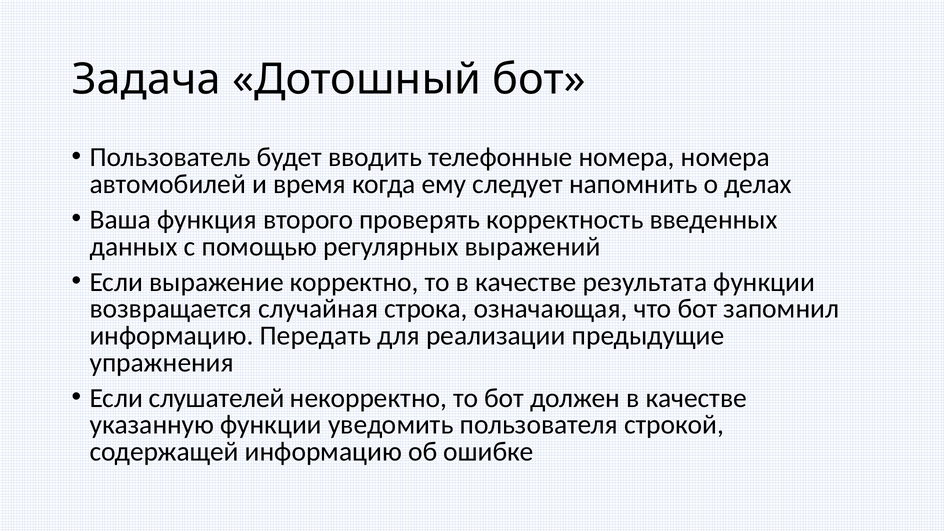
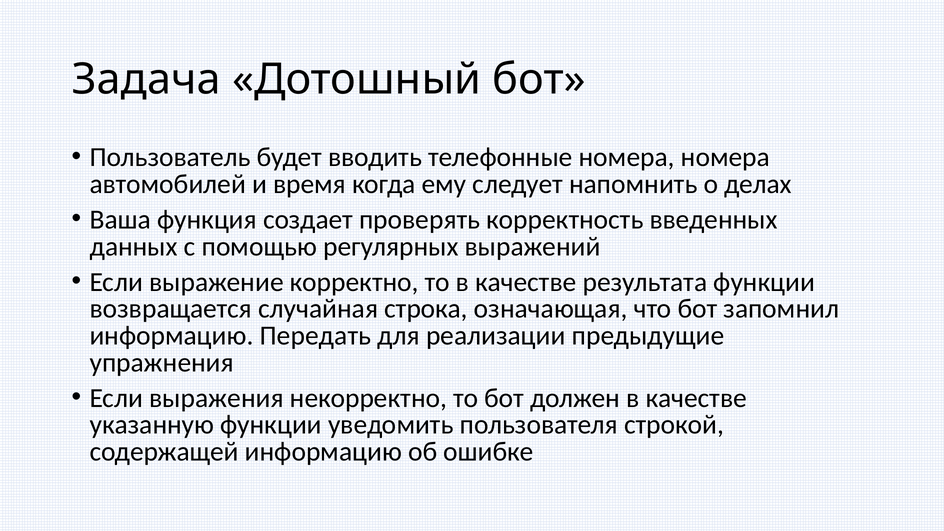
второго: второго -> создает (308, 220)
слушателей: слушателей -> выражения (216, 398)
